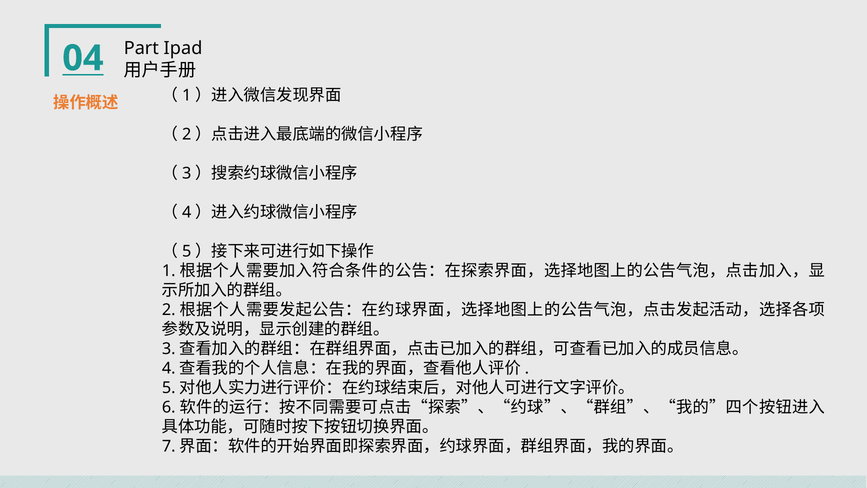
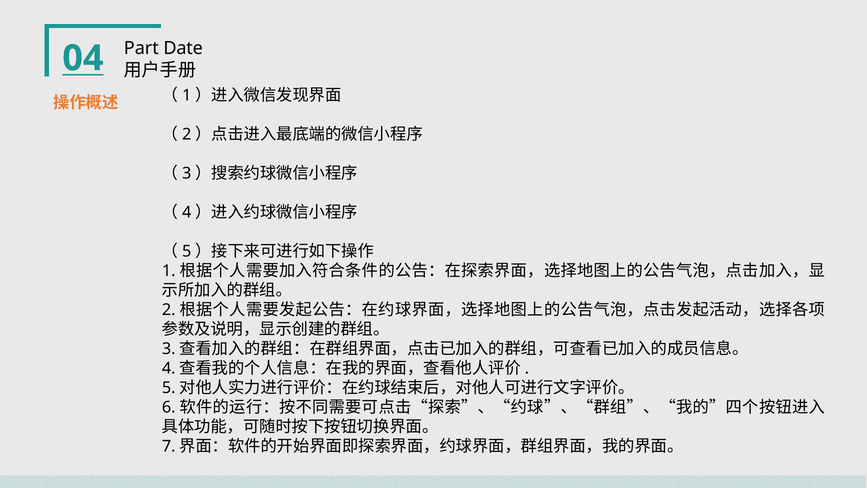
Ipad: Ipad -> Date (183, 48)
